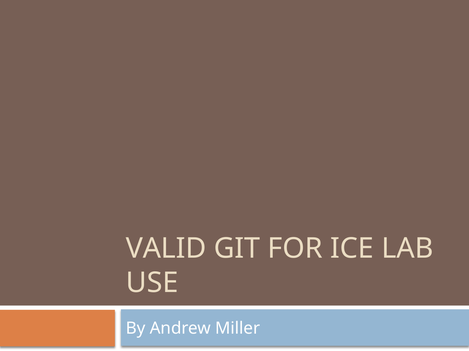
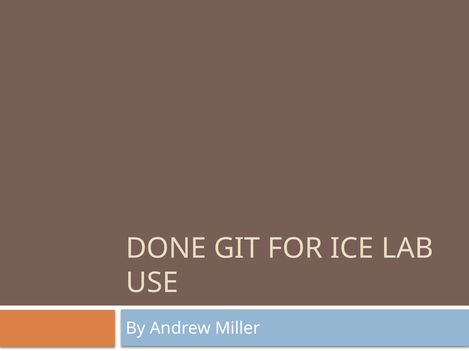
VALID: VALID -> DONE (166, 249)
